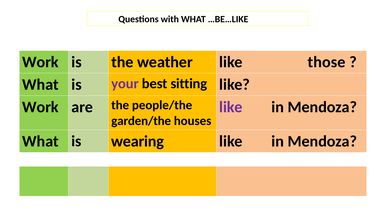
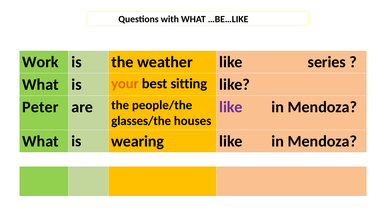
those: those -> series (327, 62)
your colour: purple -> orange (125, 84)
Work: Work -> Peter (40, 107)
garden/the: garden/the -> glasses/the (141, 121)
